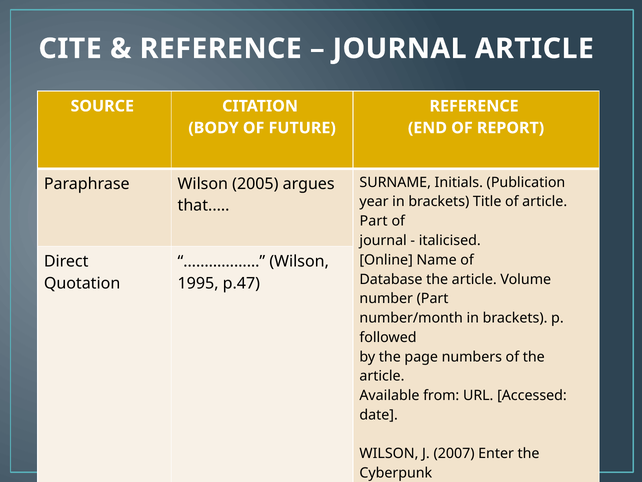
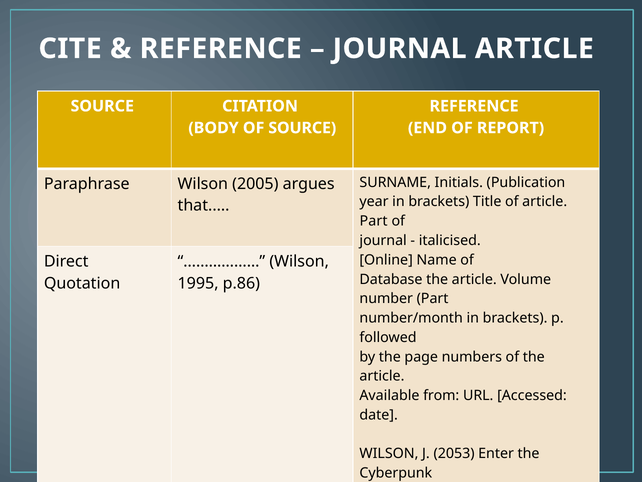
OF FUTURE: FUTURE -> SOURCE (302, 128)
p.47: p.47 -> p.86 (241, 283)
2007: 2007 -> 2053 (454, 453)
